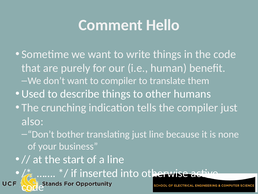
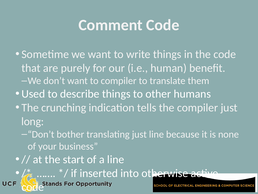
Comment Hello: Hello -> Code (163, 25)
also: also -> long (33, 121)
